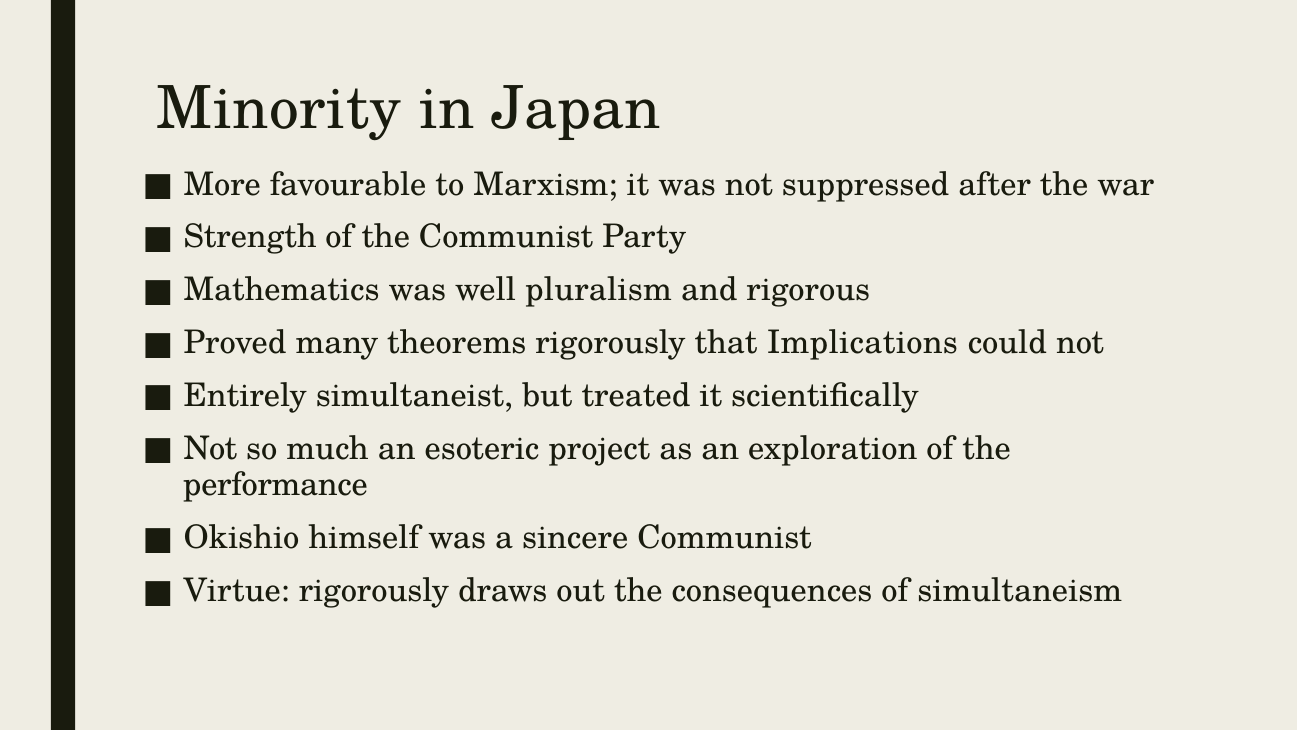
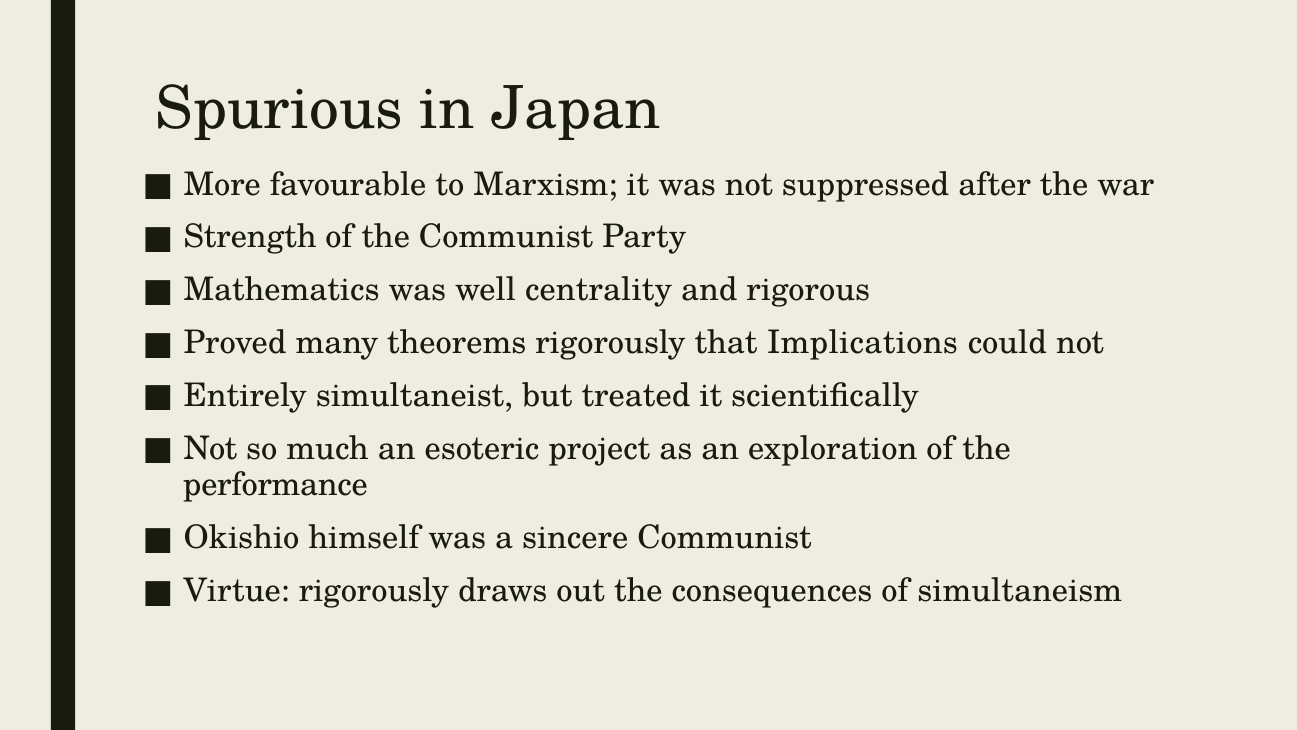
Minority: Minority -> Spurious (279, 109)
pluralism: pluralism -> centrality (599, 290)
